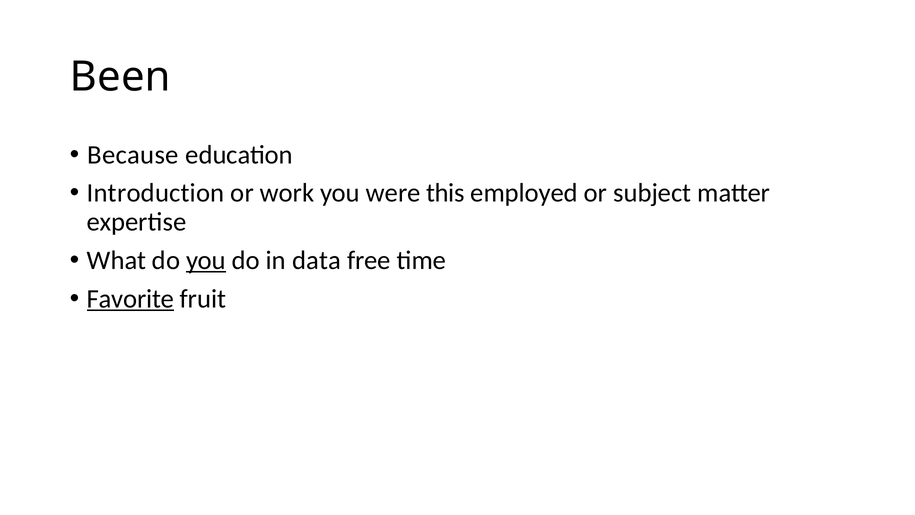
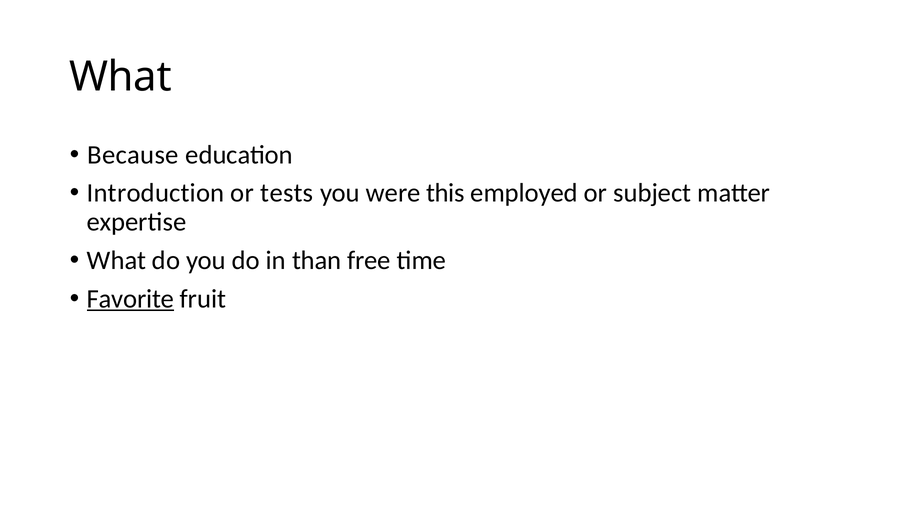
Been: Been -> What (121, 77)
work: work -> tests (287, 193)
you underline: present -> none (206, 260)
data: data -> than (317, 260)
